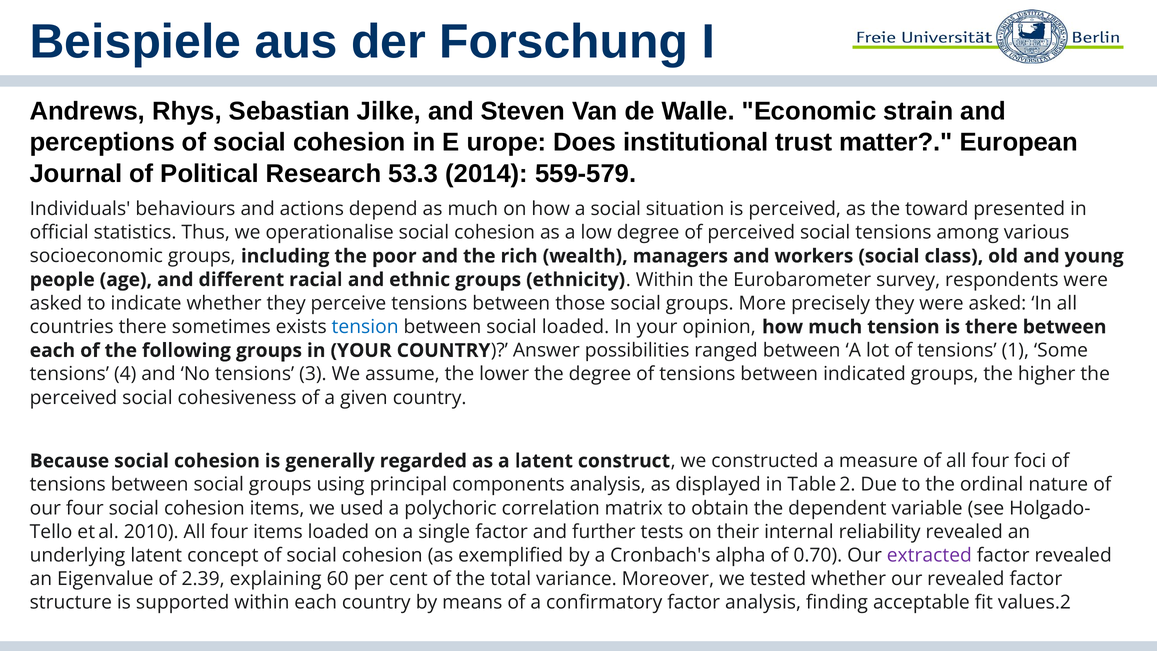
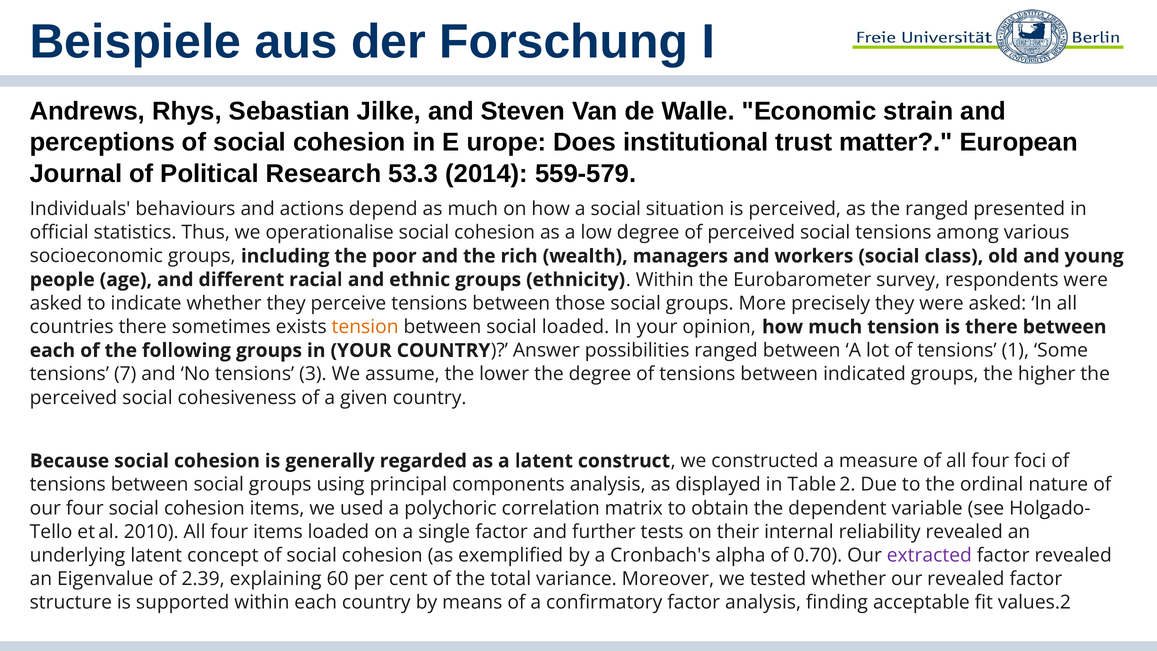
the toward: toward -> ranged (937, 209)
tension colour: blue -> orange (365, 327)
4: 4 -> 7 (125, 374)
